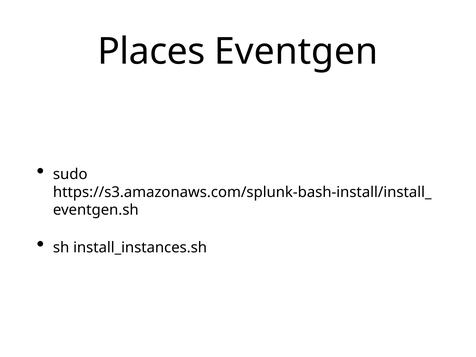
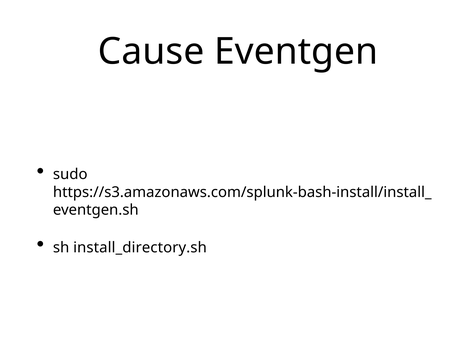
Places: Places -> Cause (151, 51)
install_instances.sh: install_instances.sh -> install_directory.sh (140, 247)
